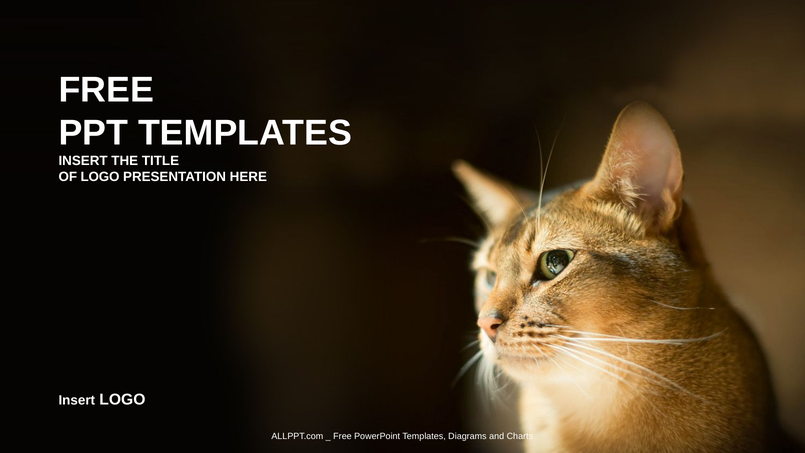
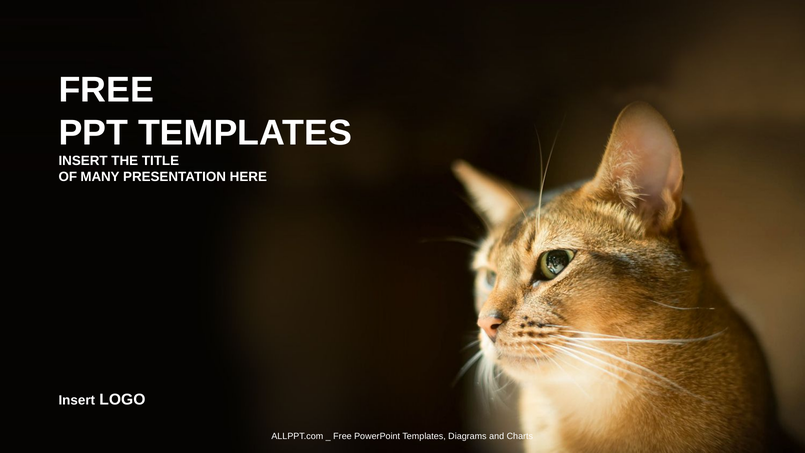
OF LOGO: LOGO -> MANY (100, 177)
